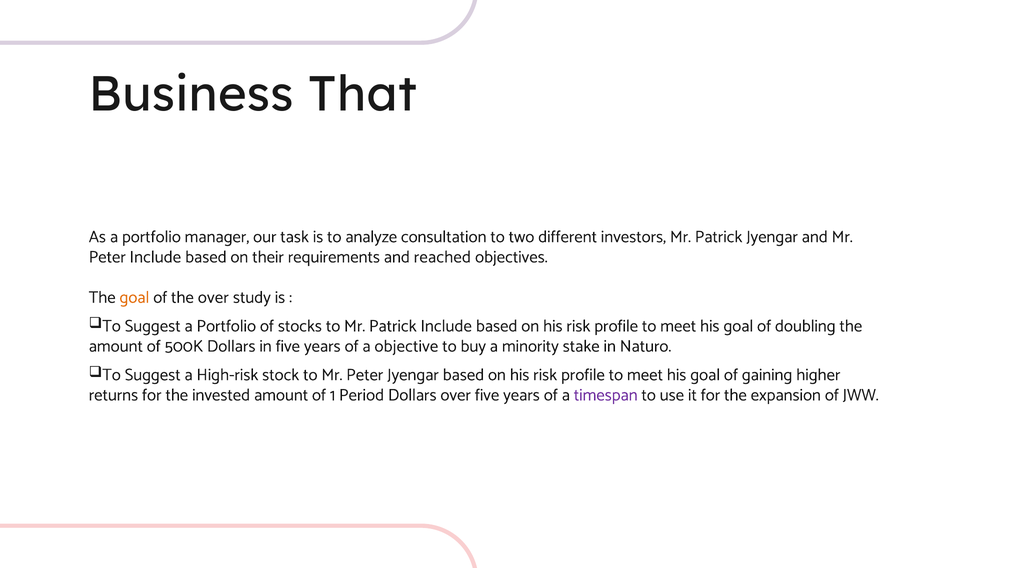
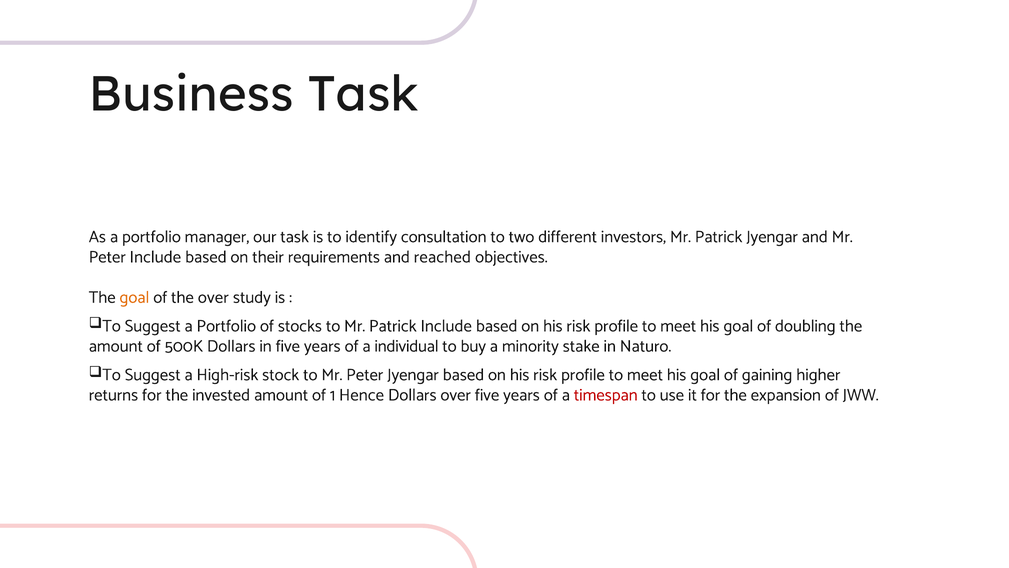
Business That: That -> Task (363, 95)
analyze: analyze -> identify (371, 236)
objective: objective -> individual (407, 346)
Period: Period -> Hence (362, 395)
timespan colour: purple -> red (606, 395)
